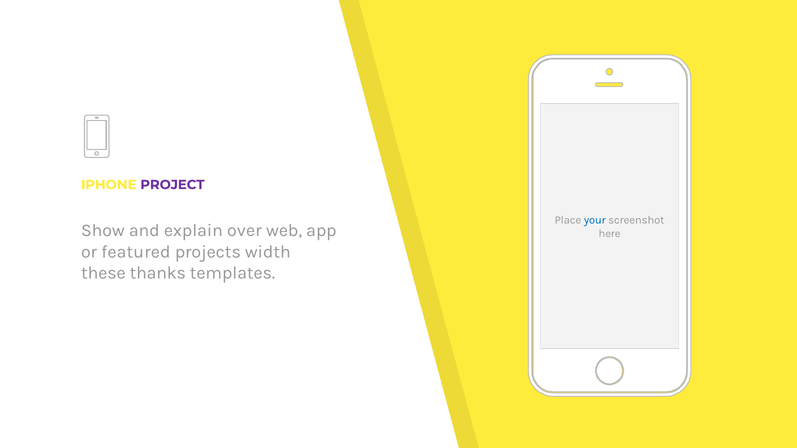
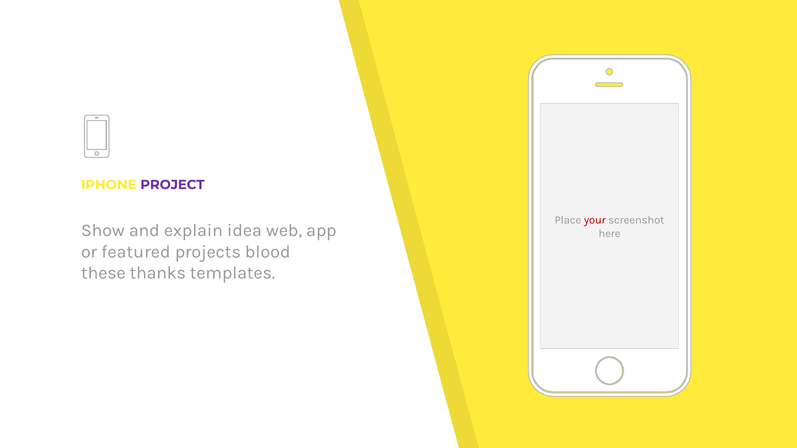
your colour: blue -> red (595, 220)
over: over -> idea (244, 231)
width: width -> blood (268, 252)
